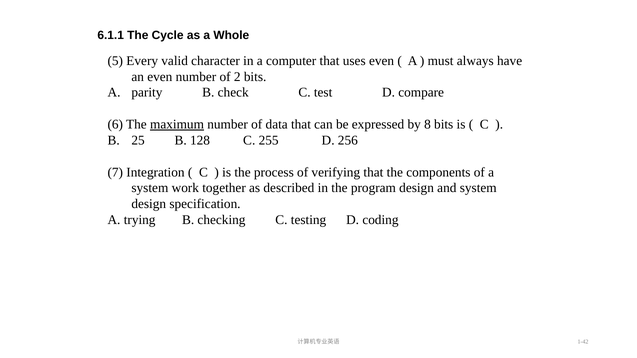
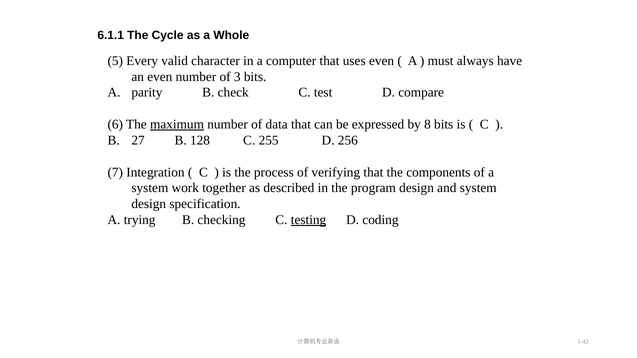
2: 2 -> 3 (237, 77)
25: 25 -> 27 (138, 140)
testing underline: none -> present (309, 220)
